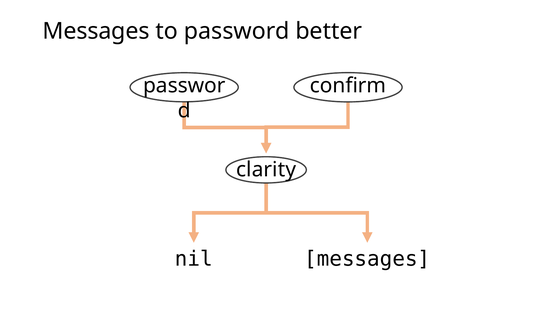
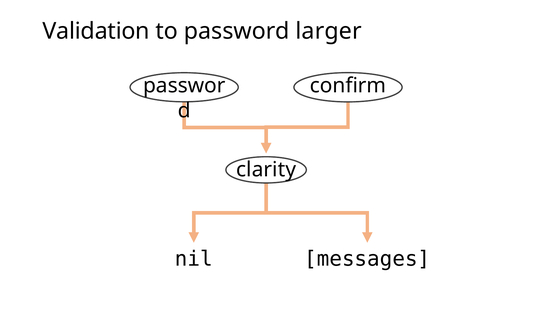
Messages: Messages -> Validation (96, 31)
better: better -> larger (329, 31)
